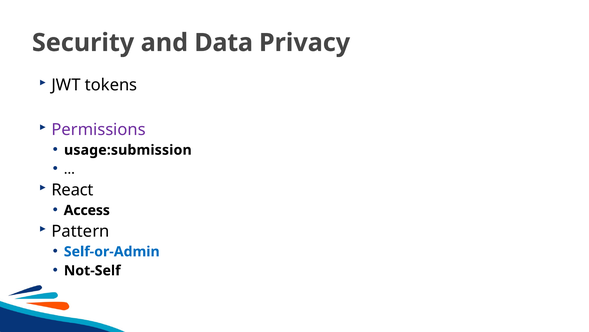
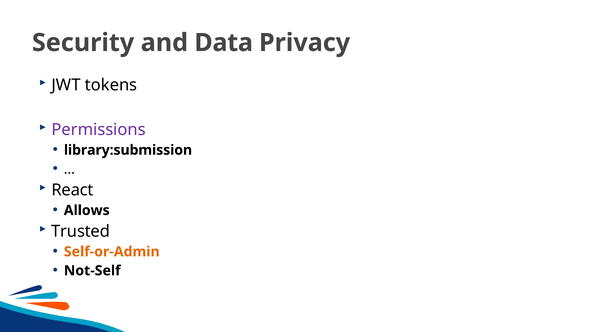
usage:submission: usage:submission -> library:submission (128, 150)
Access: Access -> Allows (87, 210)
Pattern: Pattern -> Trusted (81, 231)
Self-or-Admin colour: blue -> orange (112, 251)
